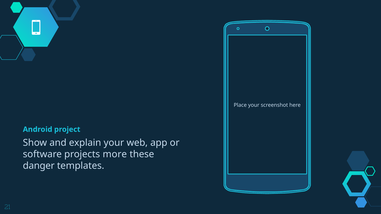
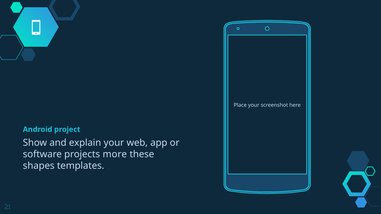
danger: danger -> shapes (39, 166)
